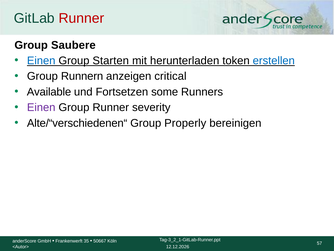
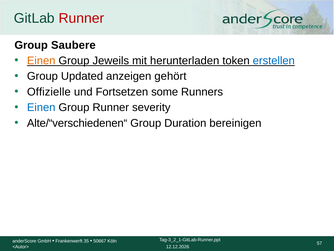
Einen colour: blue -> orange (41, 61)
Starten: Starten -> Jeweils (111, 61)
Runnern: Runnern -> Updated (82, 76)
critical: critical -> gehört (170, 76)
Available: Available -> Offizielle (49, 92)
Einen colour: purple -> blue (41, 107)
Properly: Properly -> Duration (185, 123)
